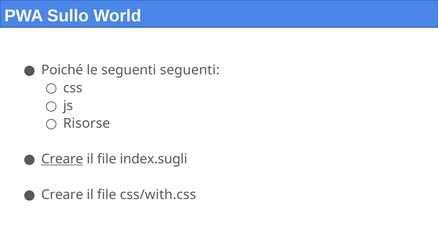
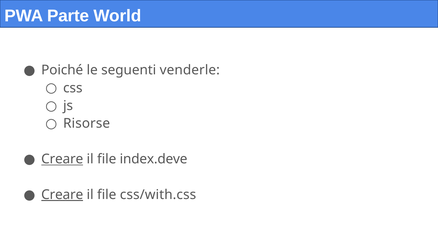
Sullo: Sullo -> Parte (68, 16)
seguenti seguenti: seguenti -> venderle (190, 70)
index.sugli: index.sugli -> index.deve (154, 159)
Creare underline: none -> present (62, 195)
